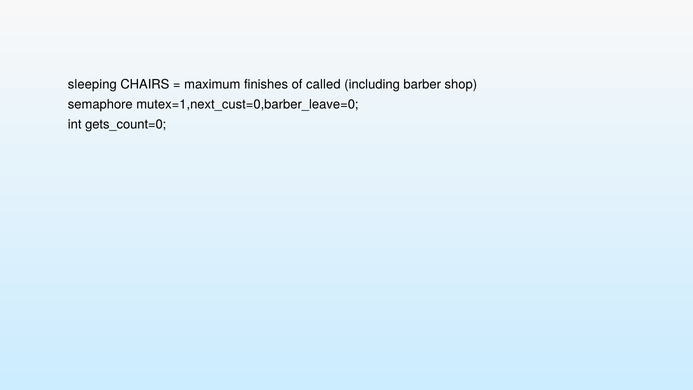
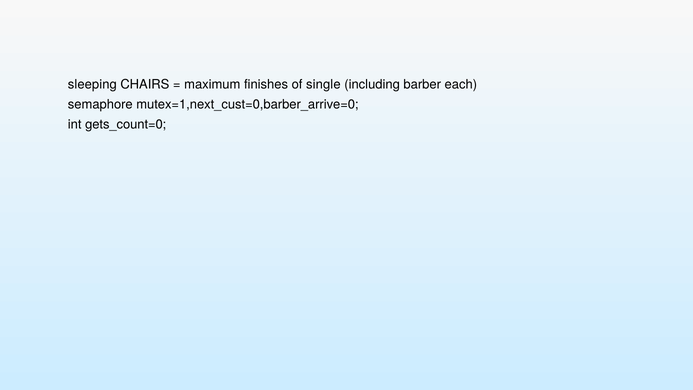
called: called -> single (323, 84)
shop: shop -> each (461, 84)
mutex=1,next_cust=0,barber_leave=0: mutex=1,next_cust=0,barber_leave=0 -> mutex=1,next_cust=0,barber_arrive=0 (247, 104)
